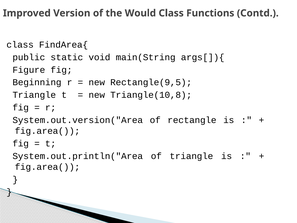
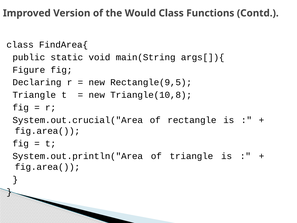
Beginning: Beginning -> Declaring (37, 82)
System.out.version("Area: System.out.version("Area -> System.out.crucial("Area (78, 120)
